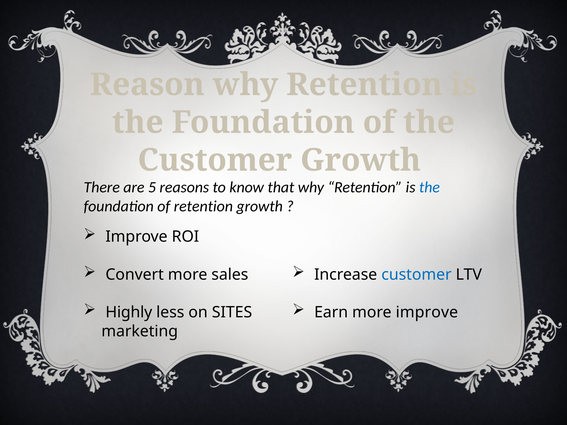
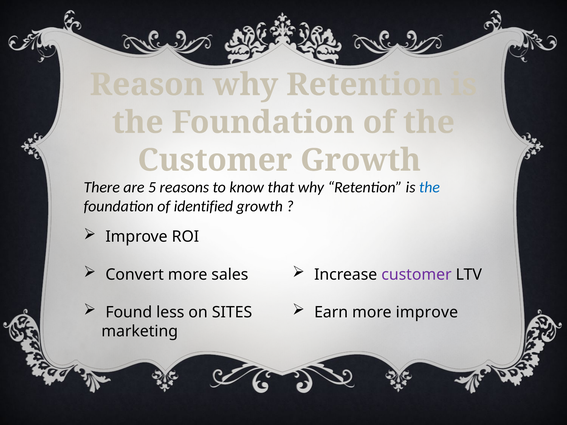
of retention: retention -> identified (203, 206)
customer colour: blue -> purple (417, 275)
Highly: Highly -> Found (129, 312)
